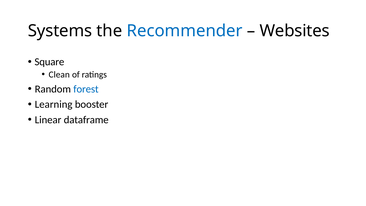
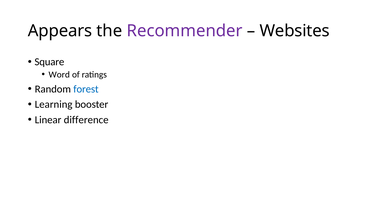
Systems: Systems -> Appears (60, 31)
Recommender colour: blue -> purple (185, 31)
Clean: Clean -> Word (59, 74)
dataframe: dataframe -> difference (86, 120)
